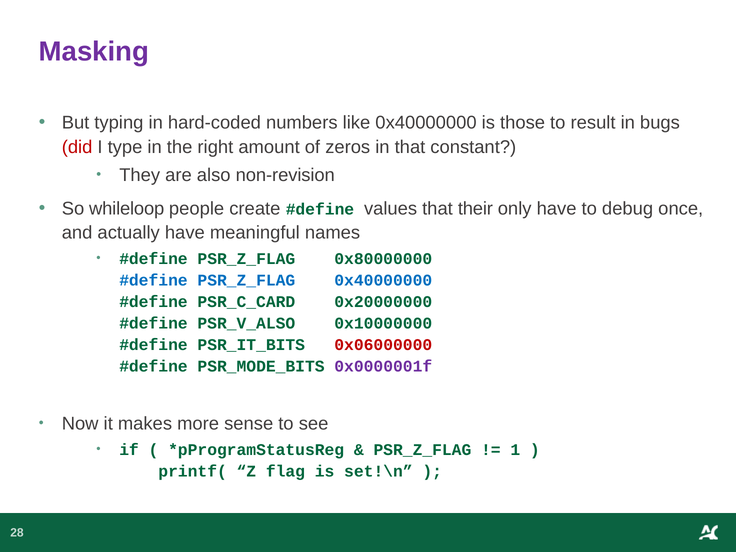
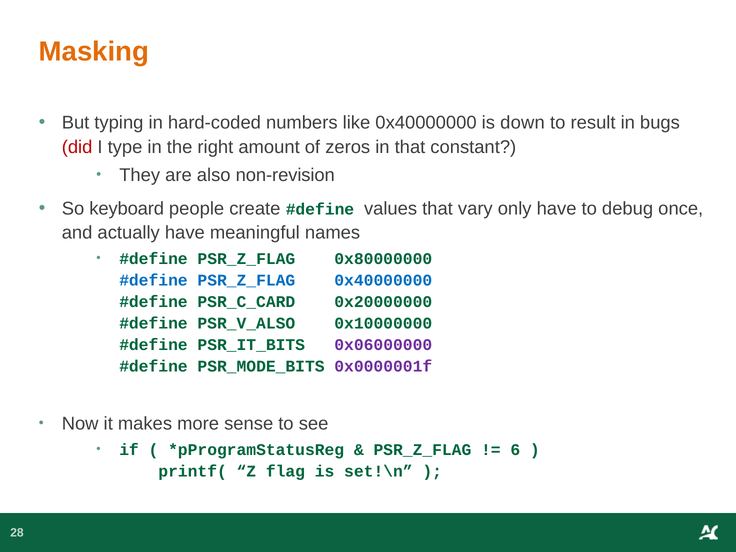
Masking colour: purple -> orange (94, 51)
those: those -> down (522, 123)
whileloop: whileloop -> keyboard (127, 209)
their: their -> vary (475, 209)
0x06000000 colour: red -> purple (383, 345)
1: 1 -> 6 (515, 450)
